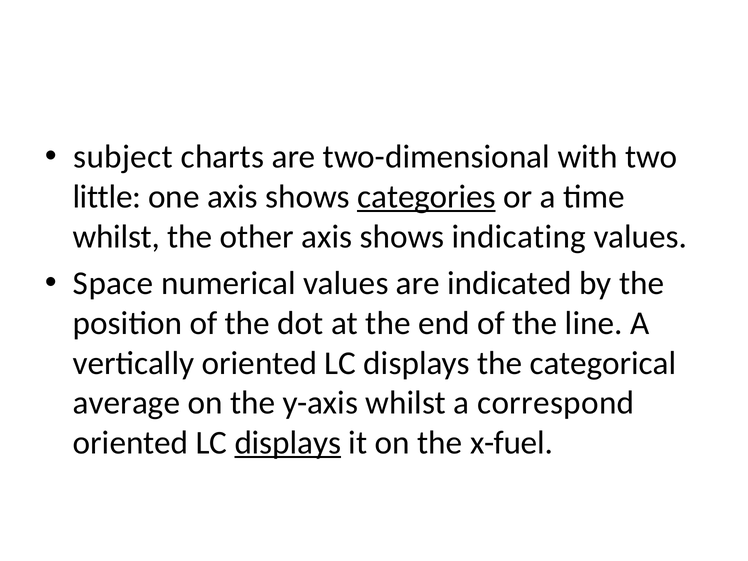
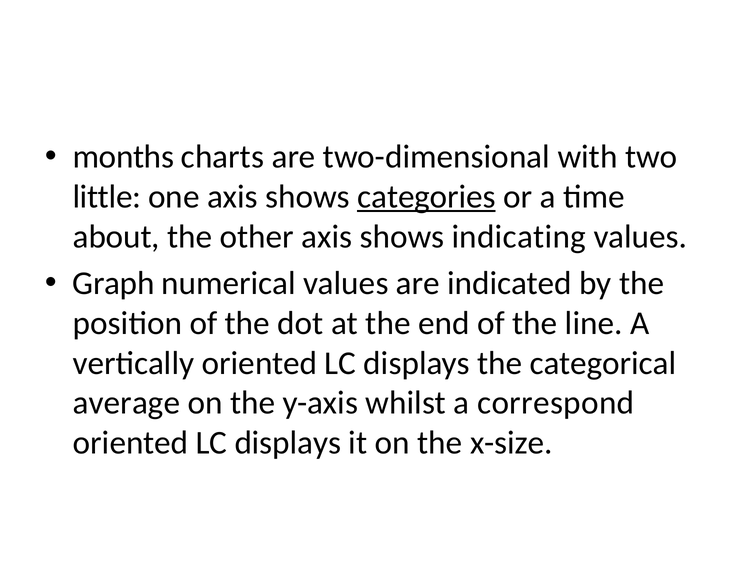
subject: subject -> months (123, 157)
whilst: whilst -> about (116, 237)
Space: Space -> Graph (113, 283)
displays underline: present -> none (288, 443)
x-fuel: x-fuel -> x-size (511, 443)
